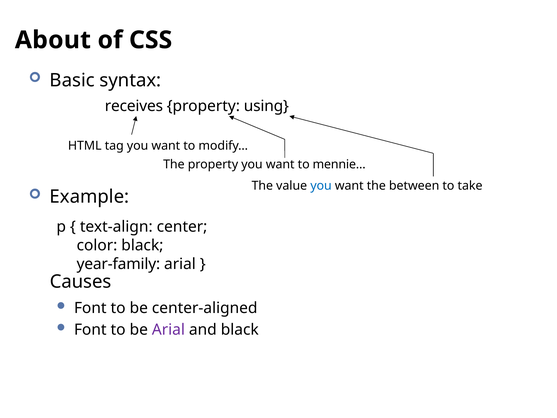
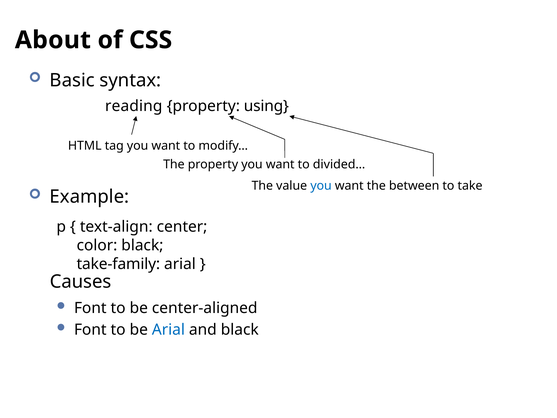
receives: receives -> reading (134, 106)
mennie…: mennie… -> divided… (339, 164)
year-family: year-family -> take-family (118, 264)
Arial colour: purple -> blue (168, 330)
